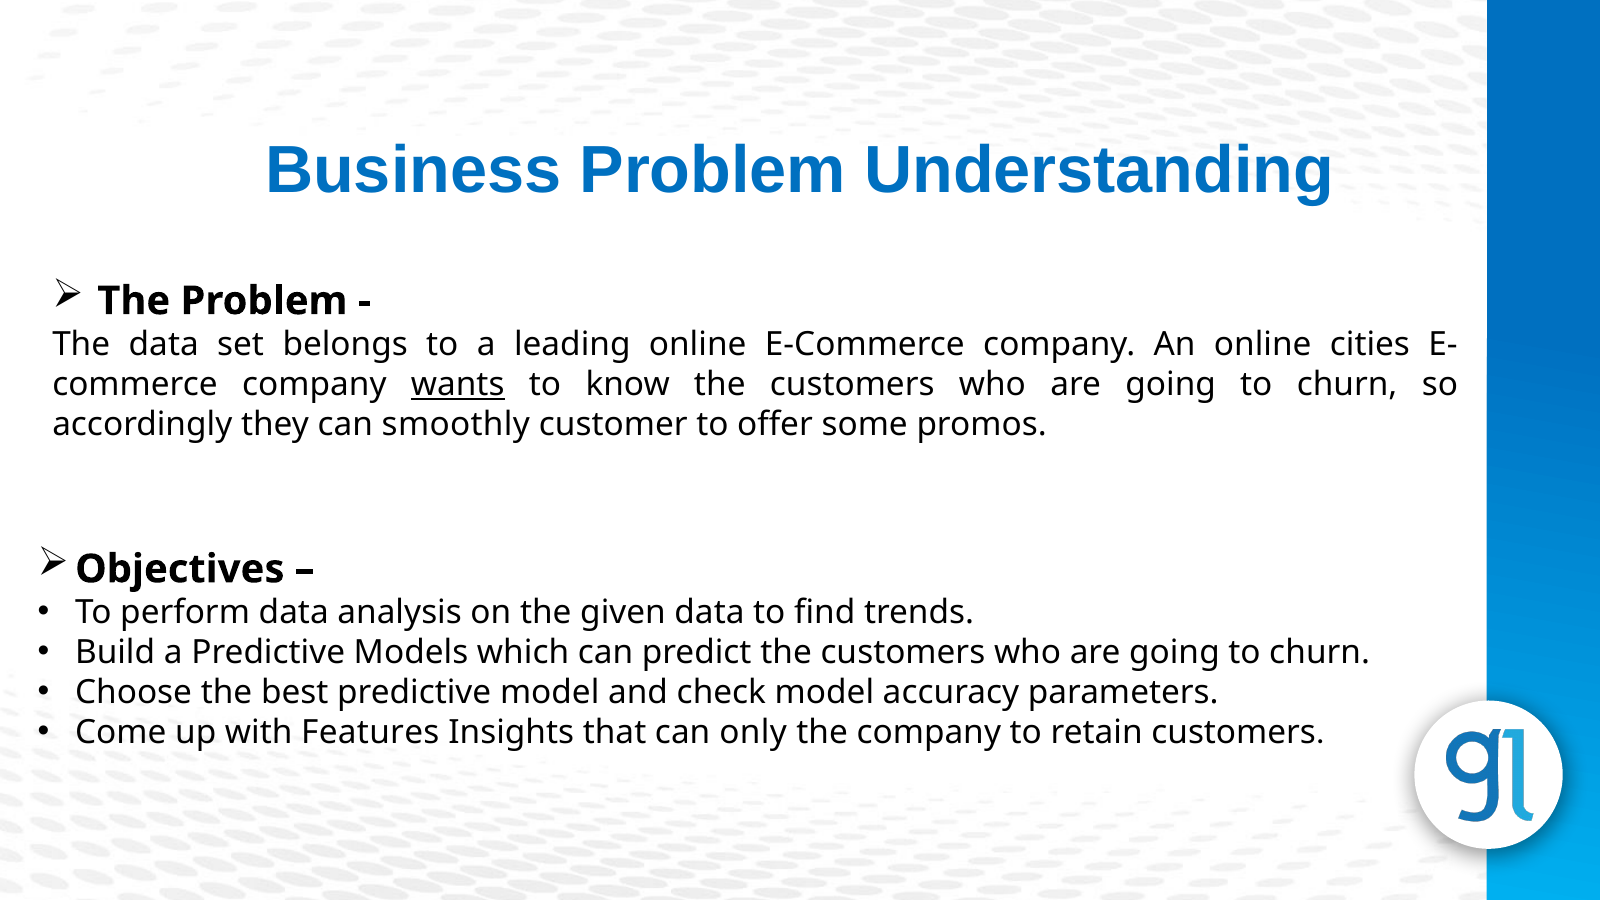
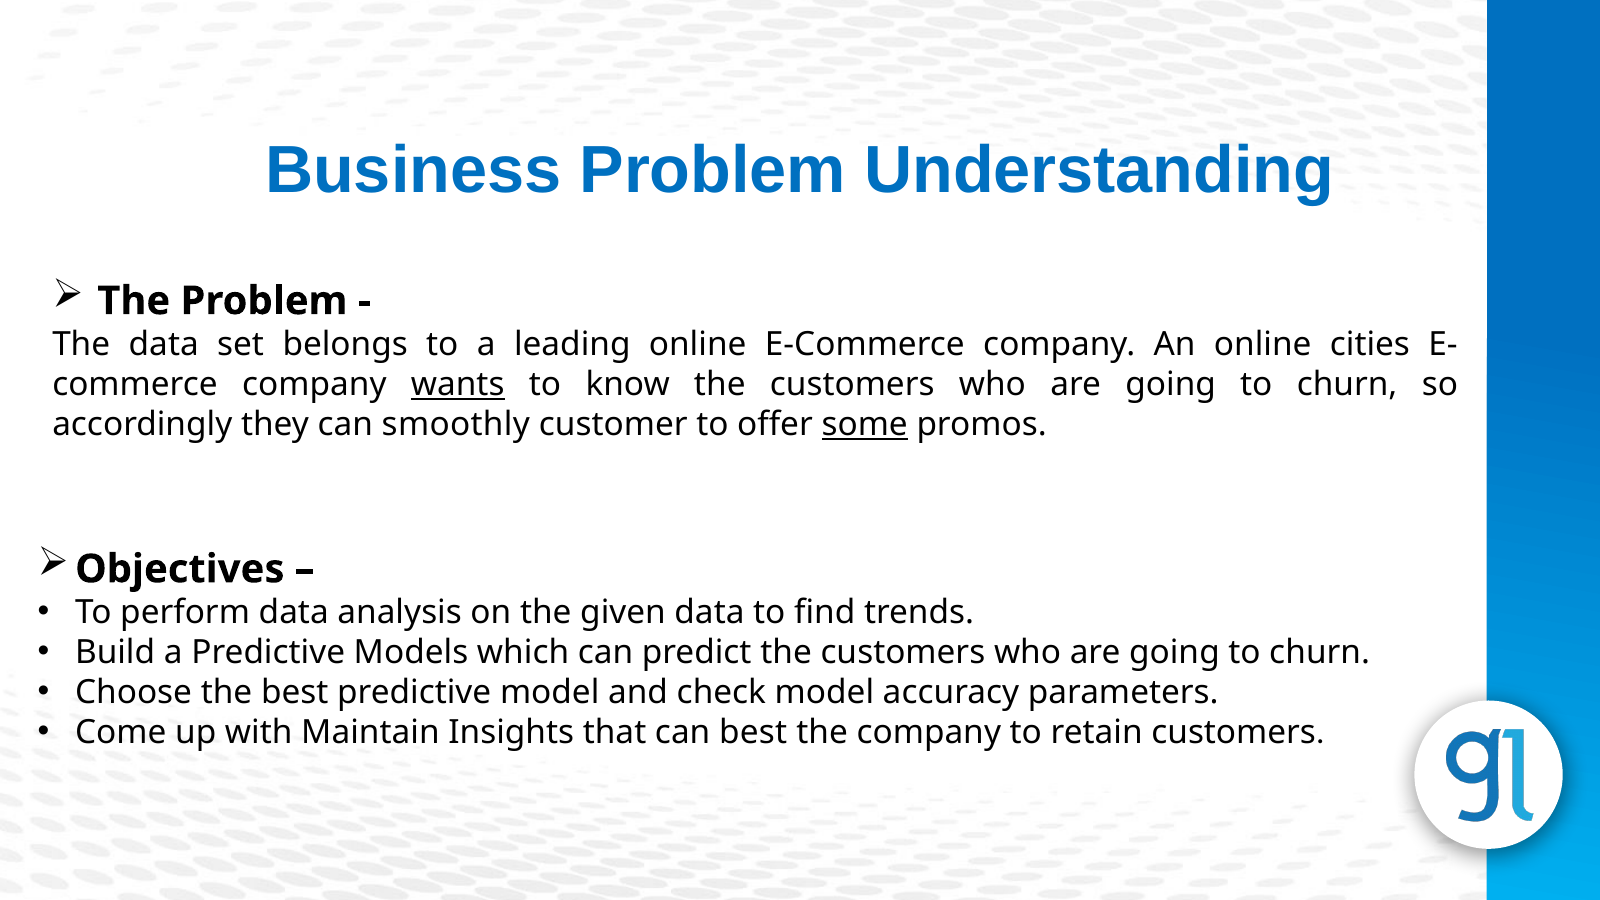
some underline: none -> present (865, 425)
Features: Features -> Maintain (370, 733)
can only: only -> best (753, 733)
